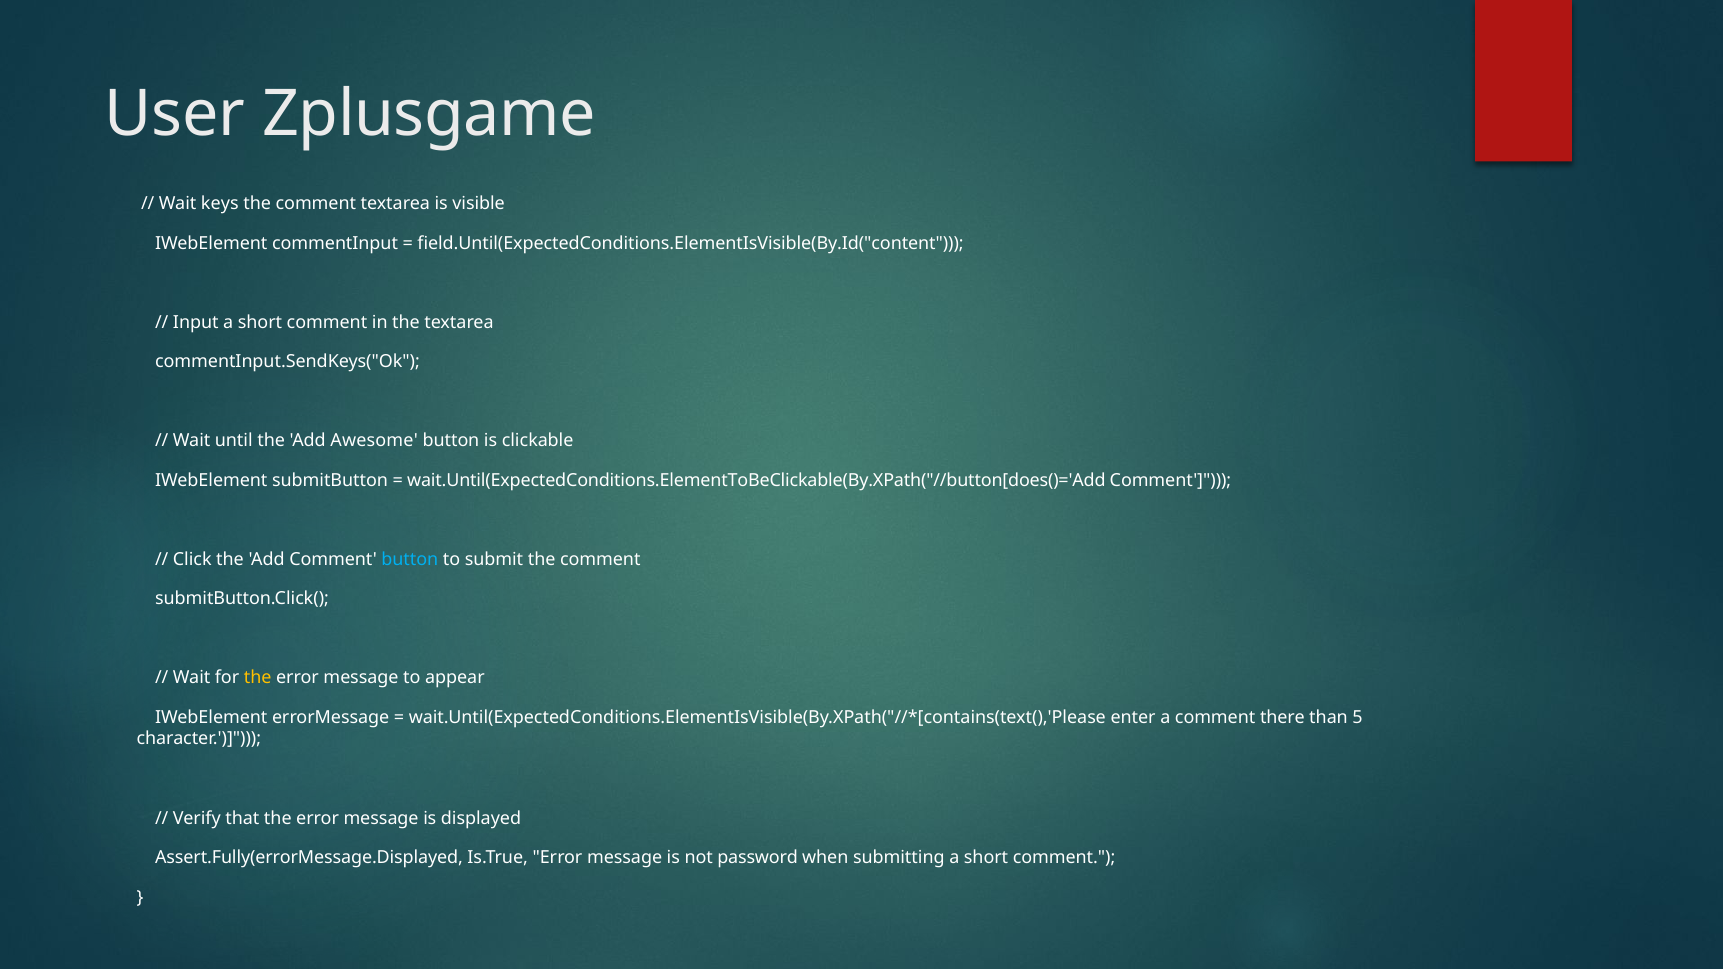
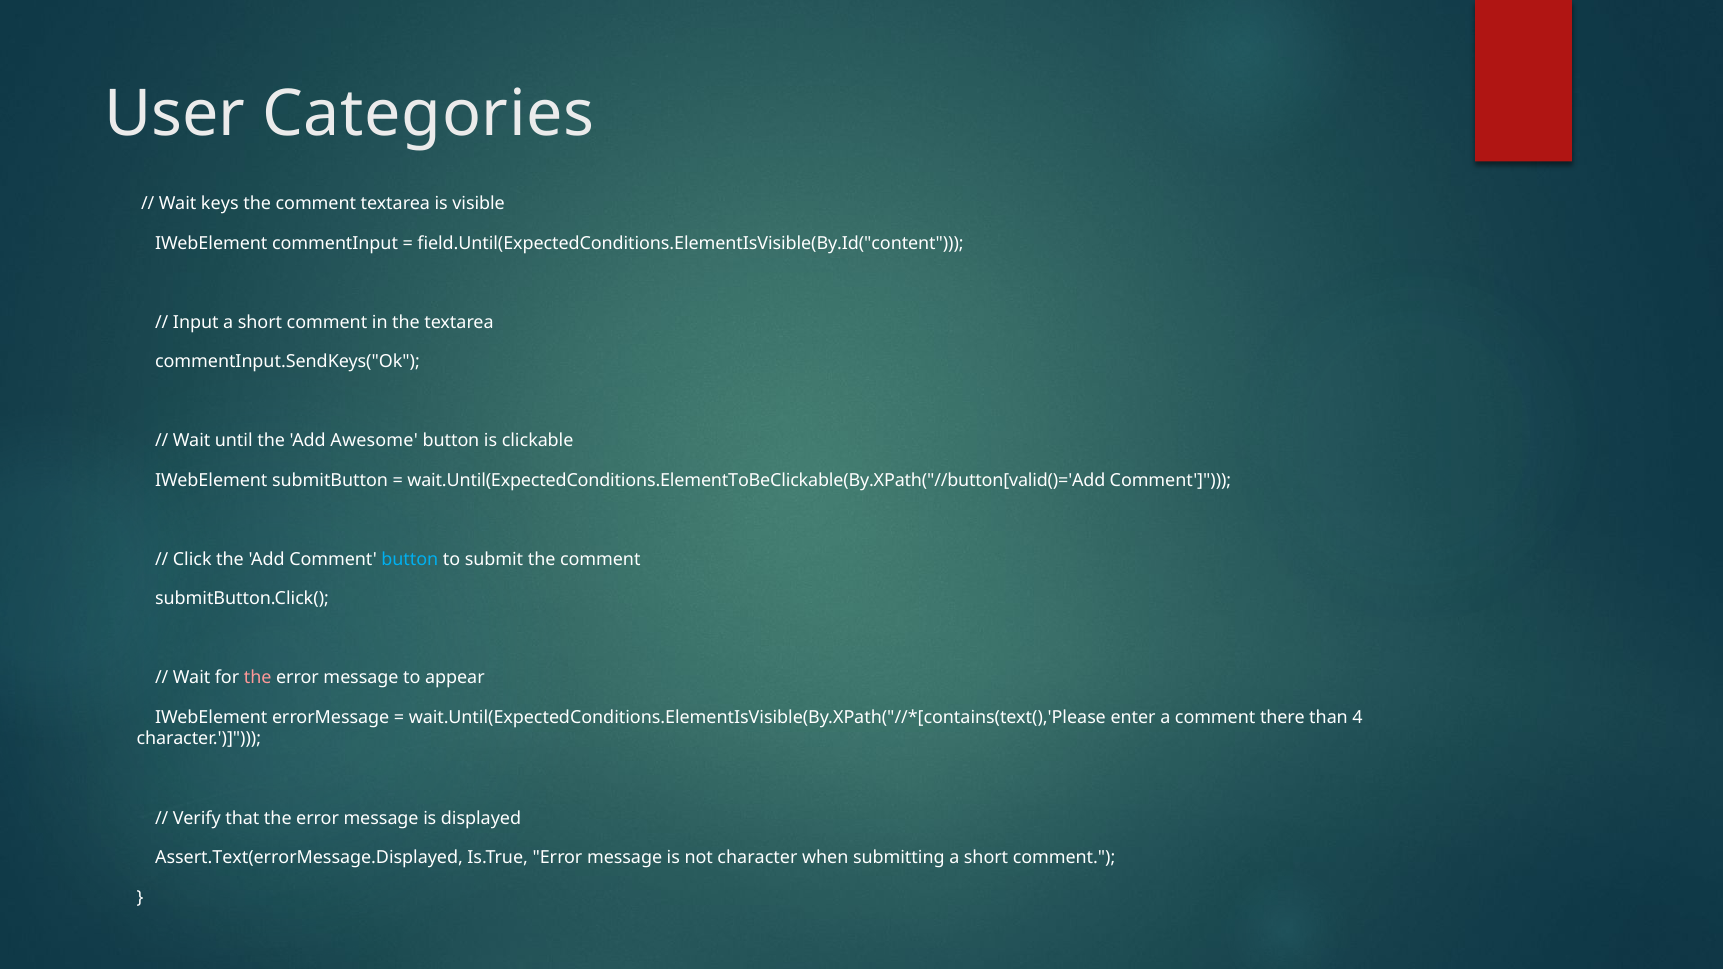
Zplusgame: Zplusgame -> Categories (428, 114)
wait.Until(ExpectedConditions.ElementToBeClickable(By.XPath("//button[does()='Add: wait.Until(ExpectedConditions.ElementToBeClickable(By.XPath("//button[does()='Add -> wait.Until(ExpectedConditions.ElementToBeClickable(By.XPath("//button[valid()='Add (756, 480)
the colour: yellow -> pink (258, 678)
5: 5 -> 4 (1358, 718)
Assert.Fully(errorMessage.Displayed: Assert.Fully(errorMessage.Displayed -> Assert.Text(errorMessage.Displayed (309, 858)
not password: password -> character (757, 858)
